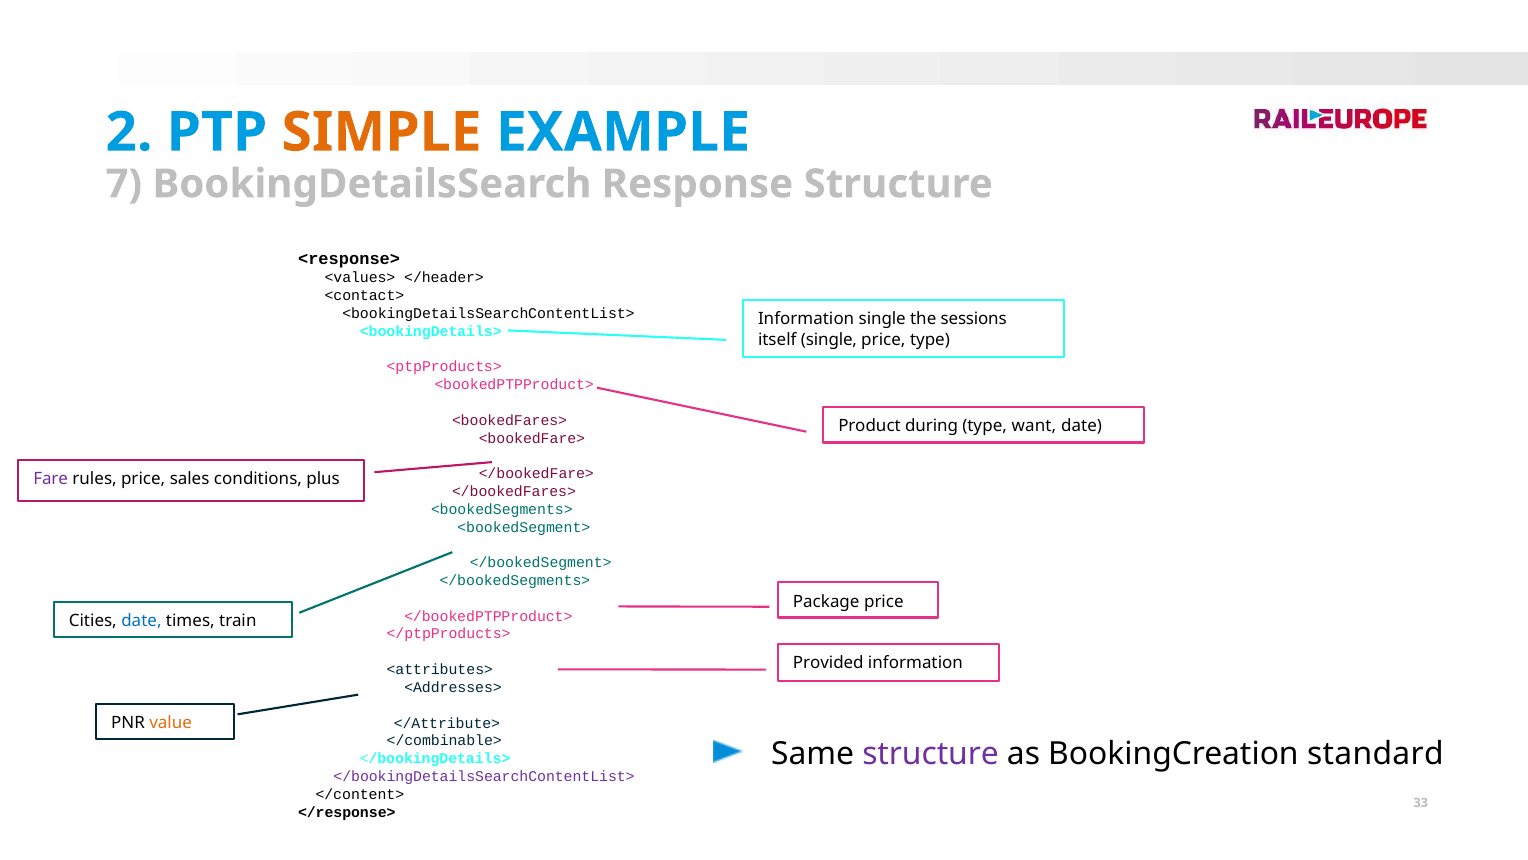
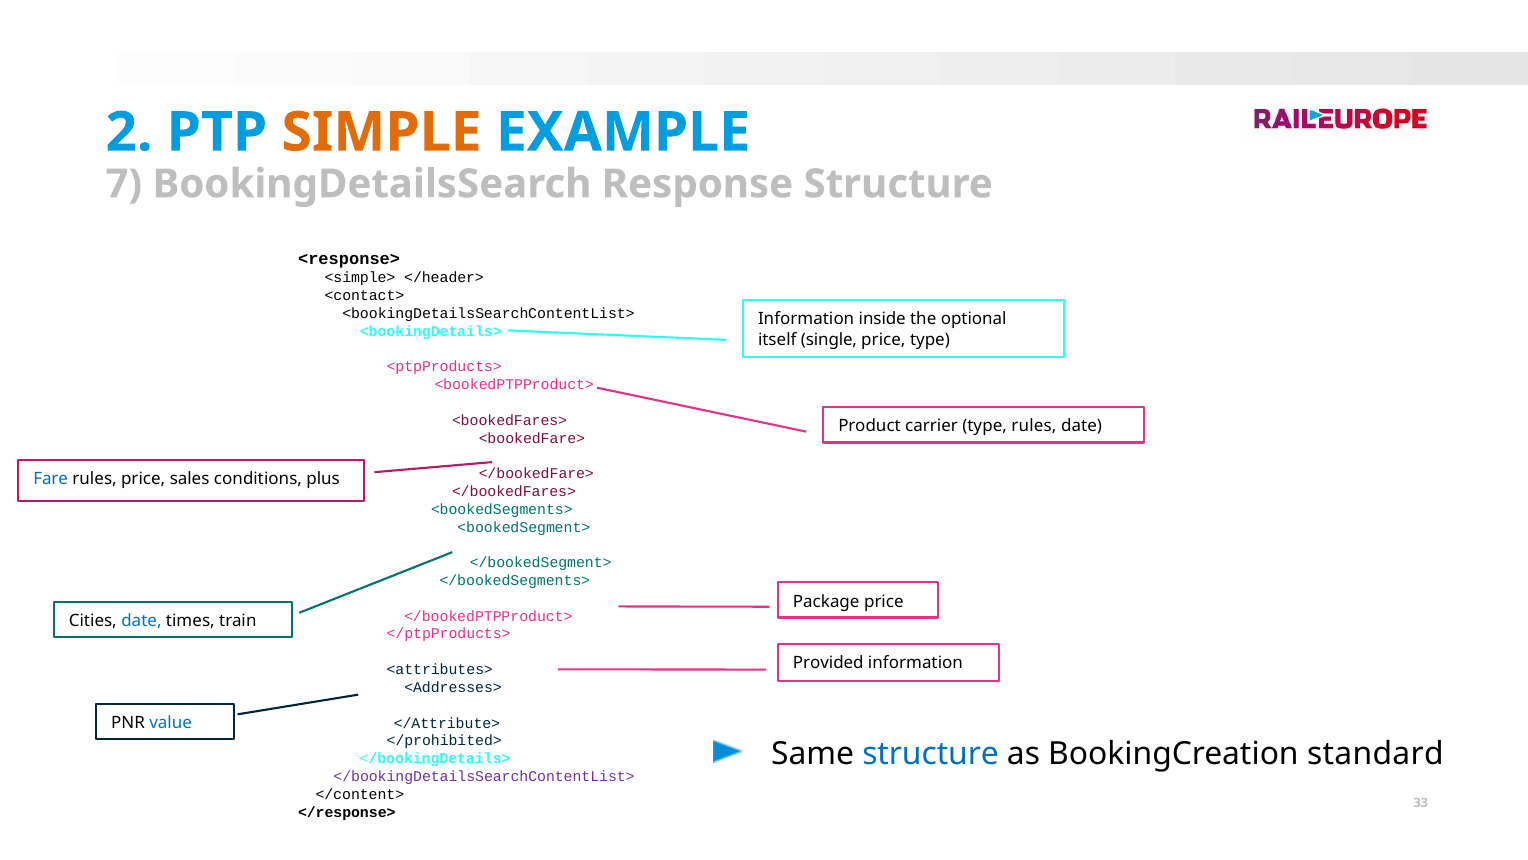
<values>: <values> -> <simple> (360, 278)
Information single: single -> inside (882, 319)
sessions: sessions -> optional (974, 319)
during: during -> carrier (932, 426)
type want: want -> rules (1034, 426)
Fare colour: purple -> blue (51, 479)
value colour: orange -> blue (171, 723)
</combinable>: </combinable> -> </prohibited> (444, 741)
structure colour: purple -> blue (931, 754)
